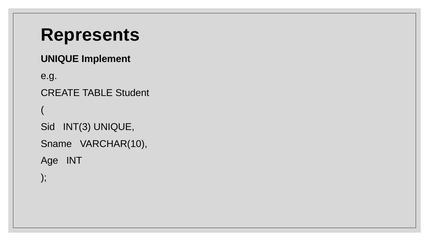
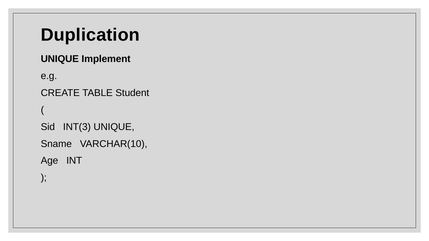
Represents: Represents -> Duplication (90, 35)
